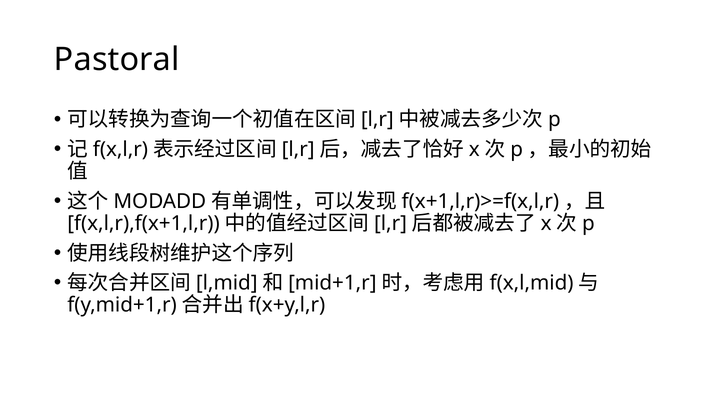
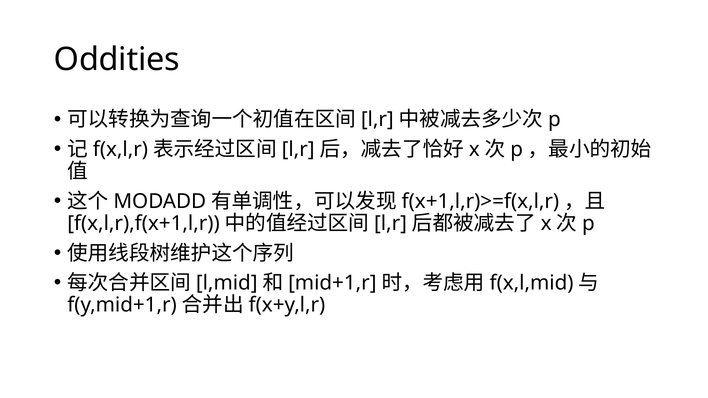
Pastoral: Pastoral -> Oddities (117, 59)
